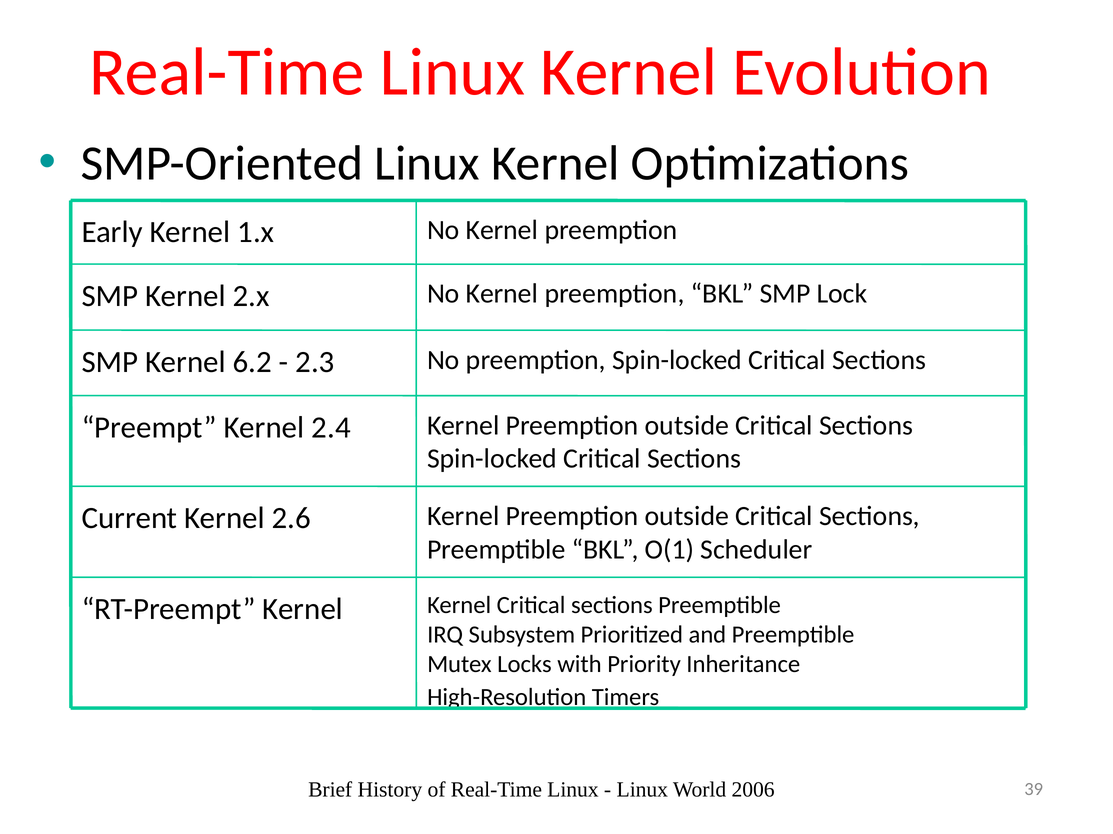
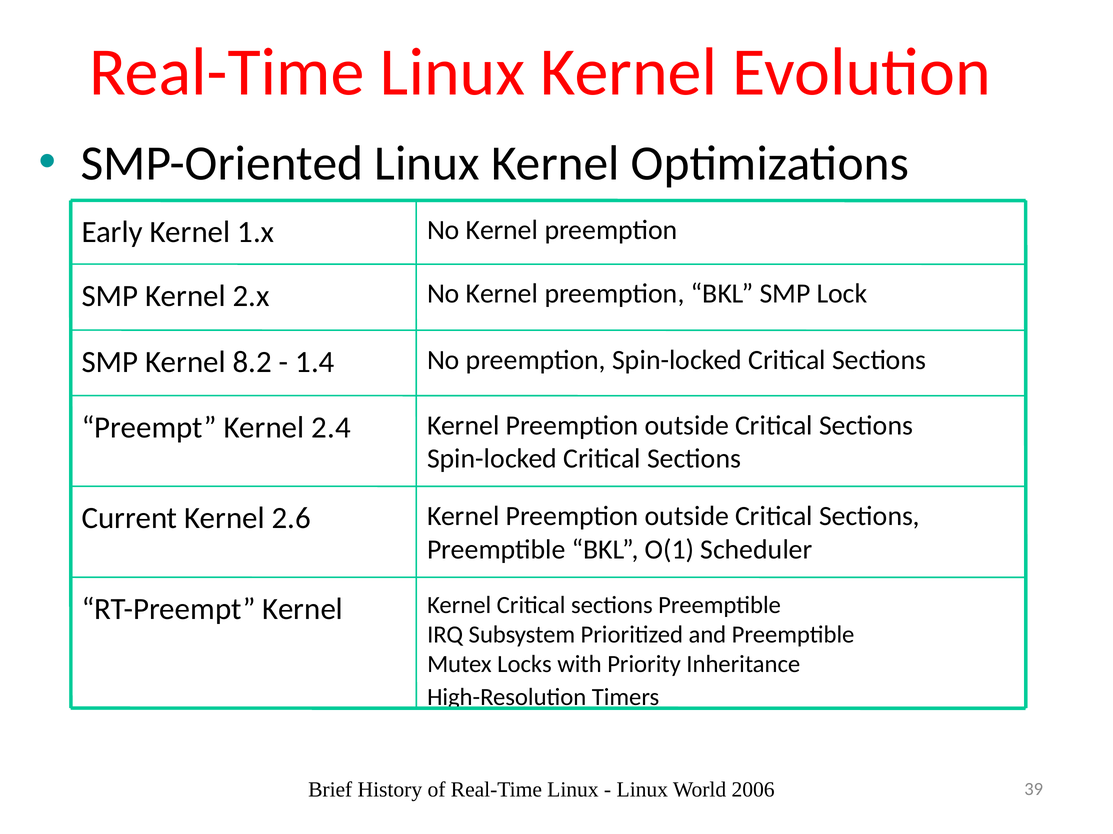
6.2: 6.2 -> 8.2 (252, 362)
2.3: 2.3 -> 1.4 (315, 362)
